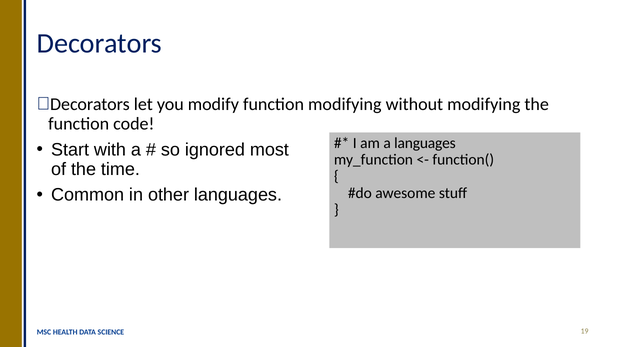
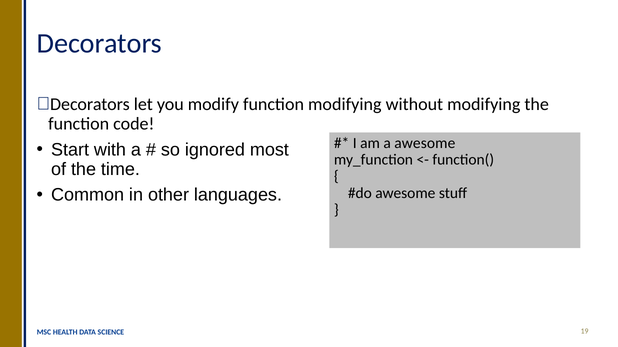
a languages: languages -> awesome (425, 143)
